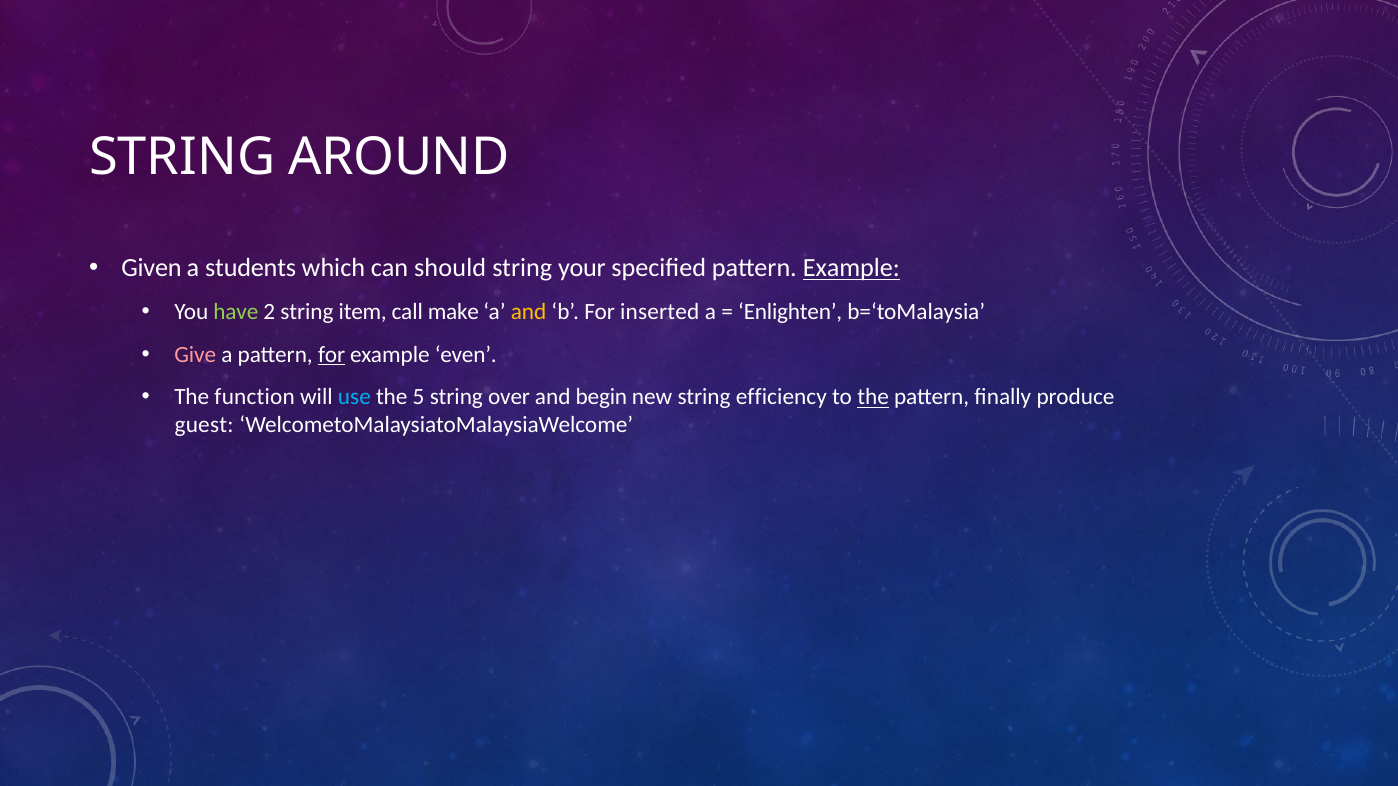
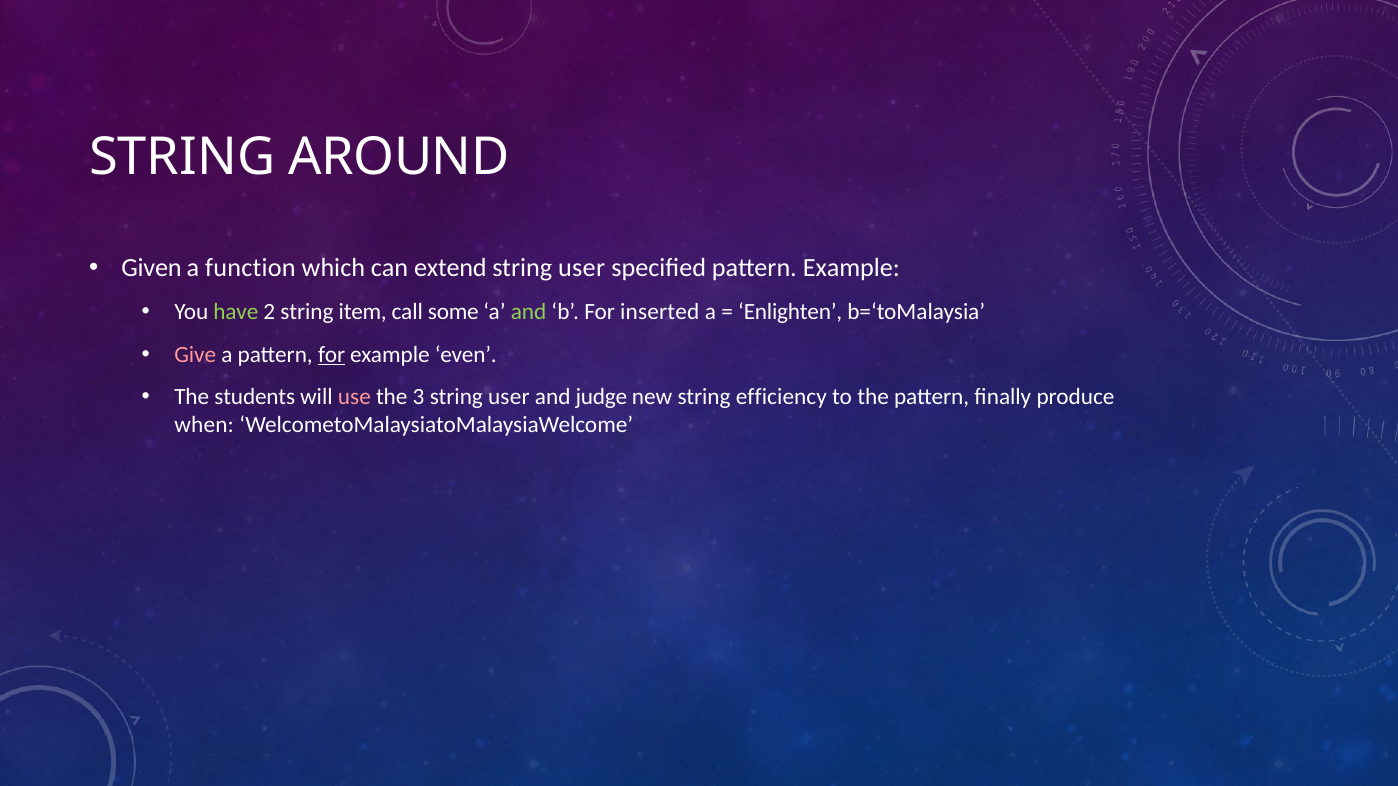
students: students -> function (250, 268)
should: should -> extend (450, 268)
your: your -> user (582, 268)
Example underline: present -> none (851, 268)
make: make -> some (453, 312)
and colour: yellow -> light green (529, 312)
function: function -> students (255, 397)
use colour: light blue -> pink (354, 397)
5: 5 -> 3 (419, 397)
over: over -> user (509, 397)
begin: begin -> judge (601, 397)
the underline: present -> none (873, 397)
guest: guest -> when (204, 425)
